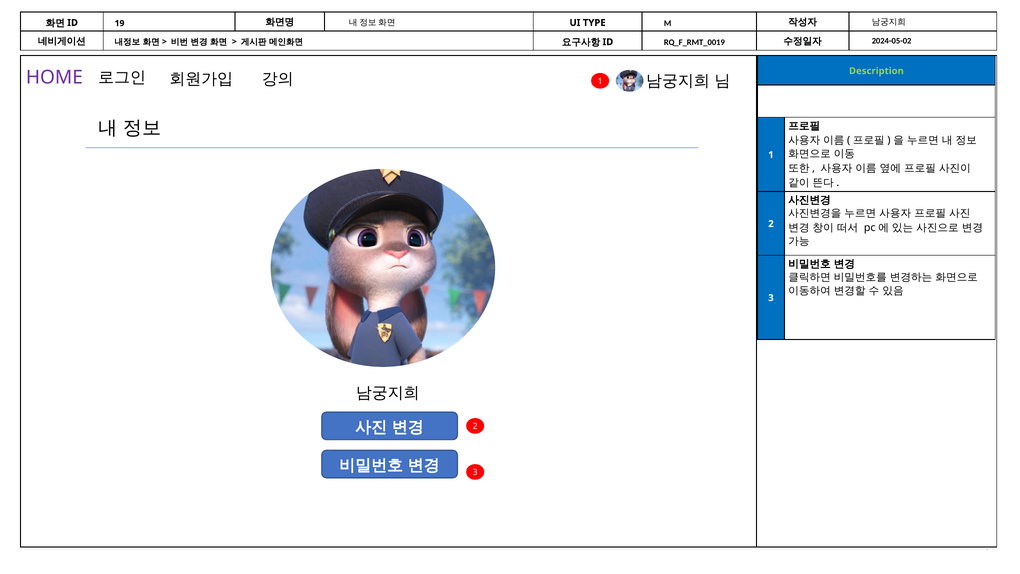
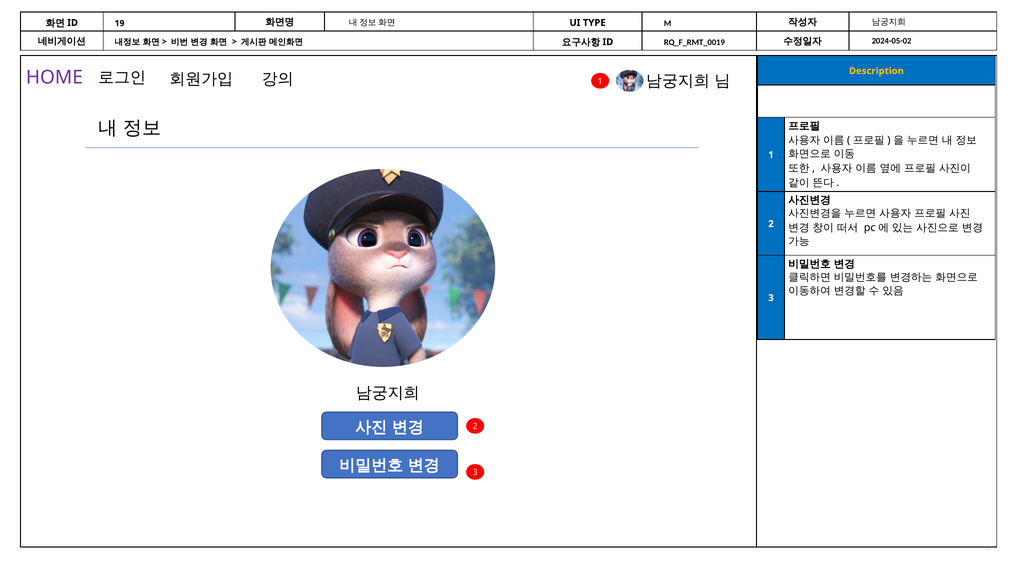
Description colour: light green -> yellow (876, 71)
